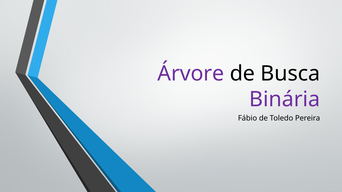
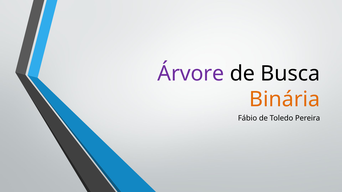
Binária colour: purple -> orange (285, 99)
